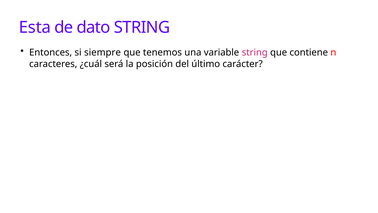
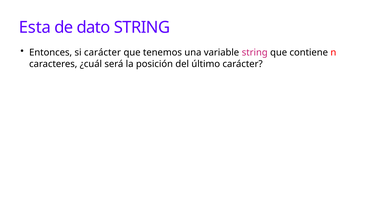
si siempre: siempre -> carácter (102, 52)
